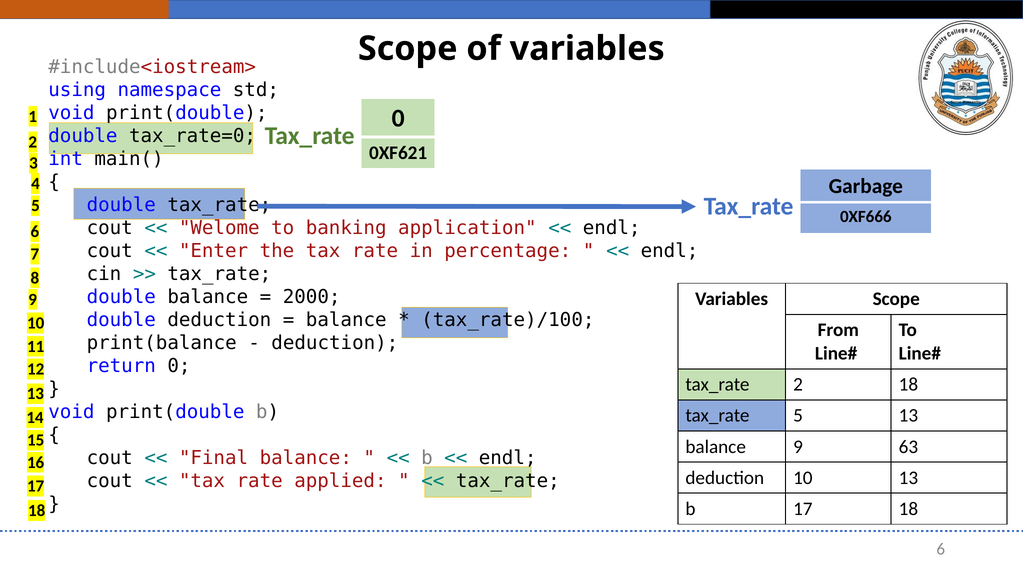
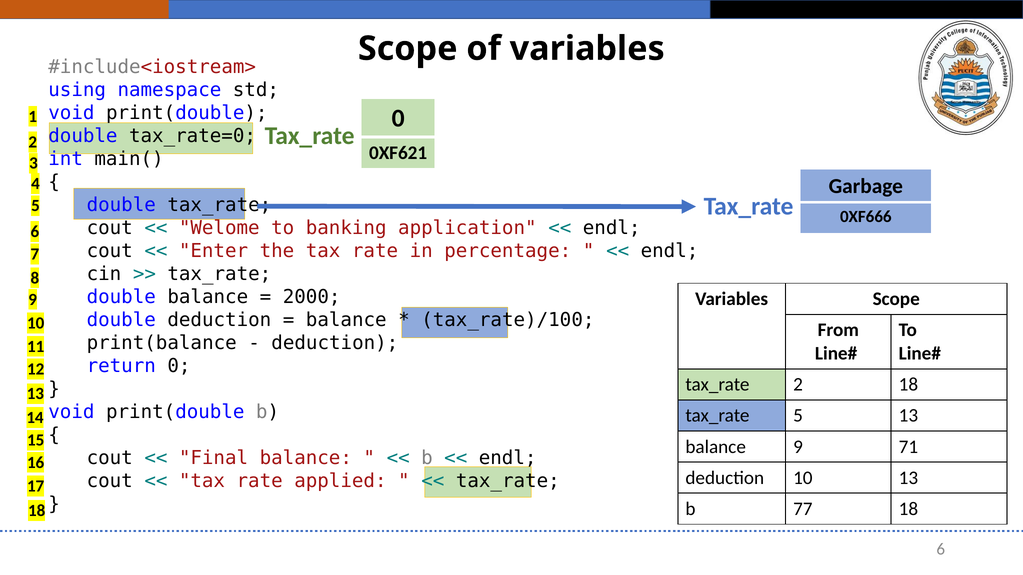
63: 63 -> 71 (908, 447)
b 17: 17 -> 77 (803, 509)
